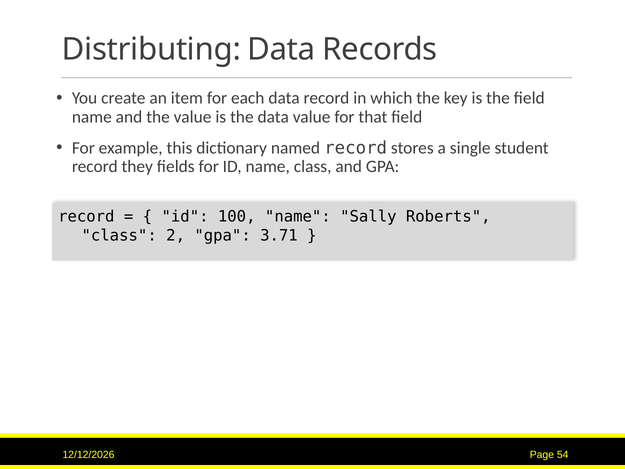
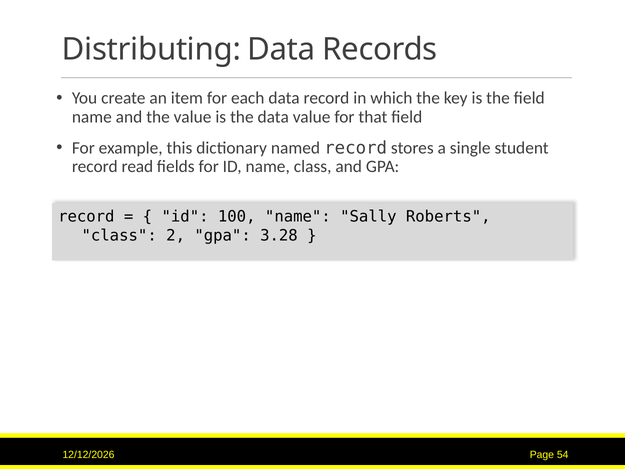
they: they -> read (137, 167)
3.71: 3.71 -> 3.28 (279, 235)
